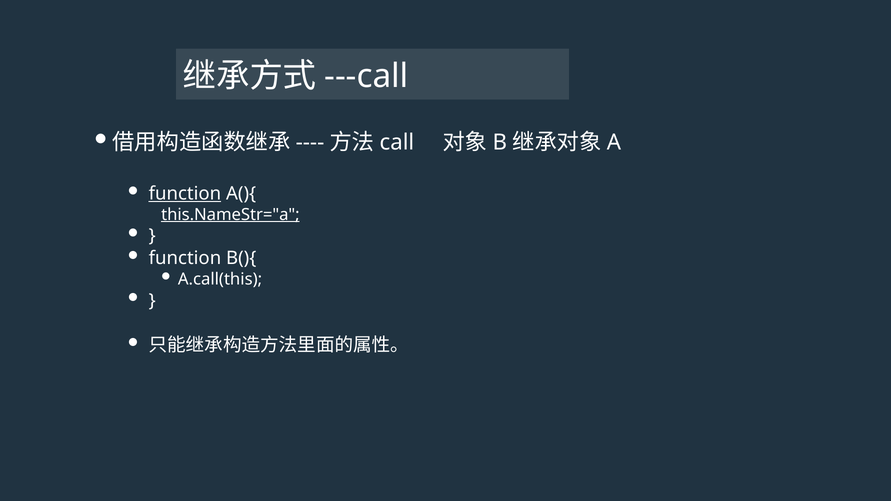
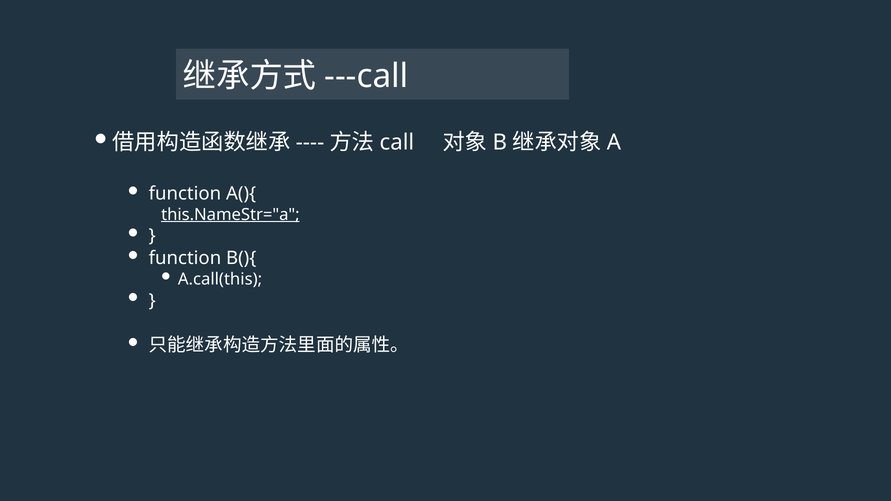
function underline: present -> none (185, 194)
